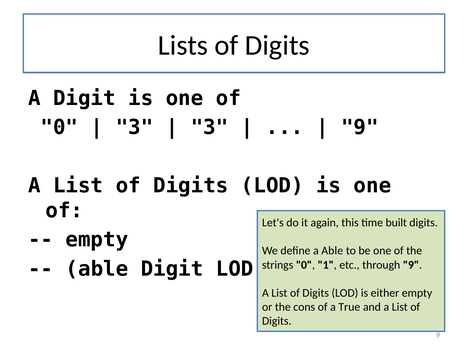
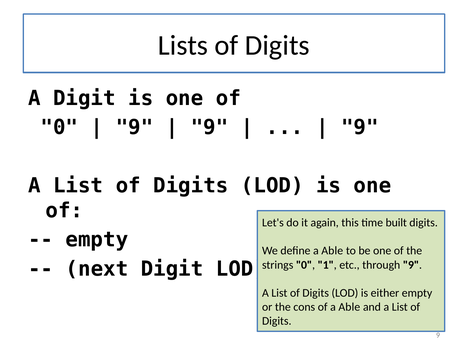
3: 3 -> 9 (134, 127)
3: 3 -> 9 (210, 127)
able: able -> next (97, 269)
of a True: True -> Able (349, 307)
